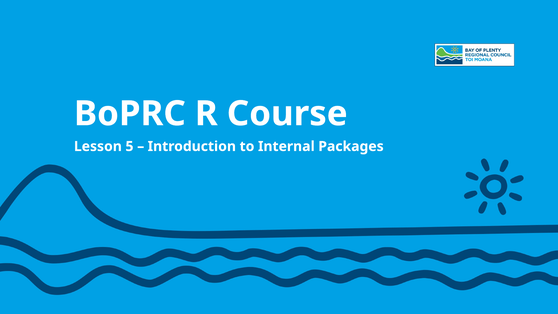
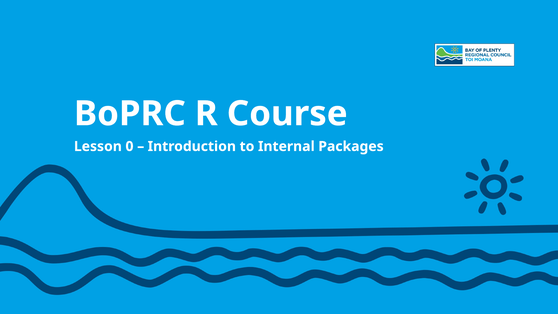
5: 5 -> 0 (129, 146)
